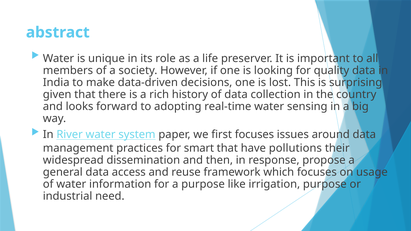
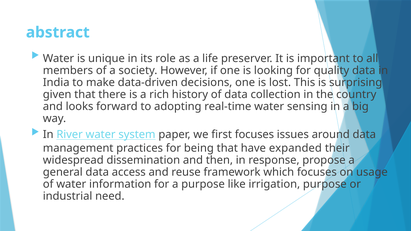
smart: smart -> being (199, 148)
pollutions: pollutions -> expanded (295, 148)
